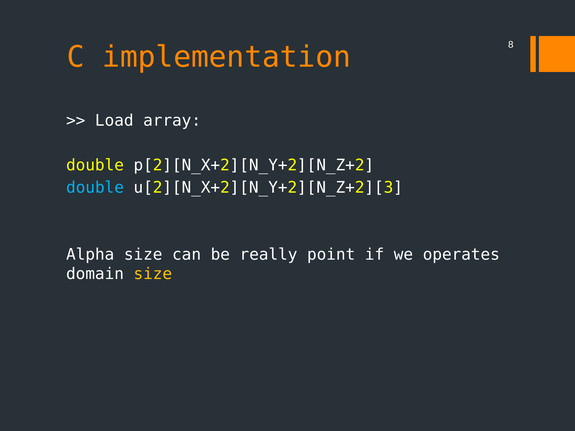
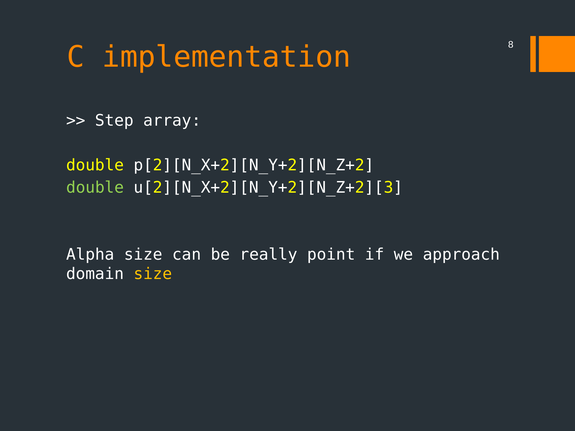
Load: Load -> Step (114, 121)
double colour: light blue -> light green (95, 188)
operates: operates -> approach (461, 255)
